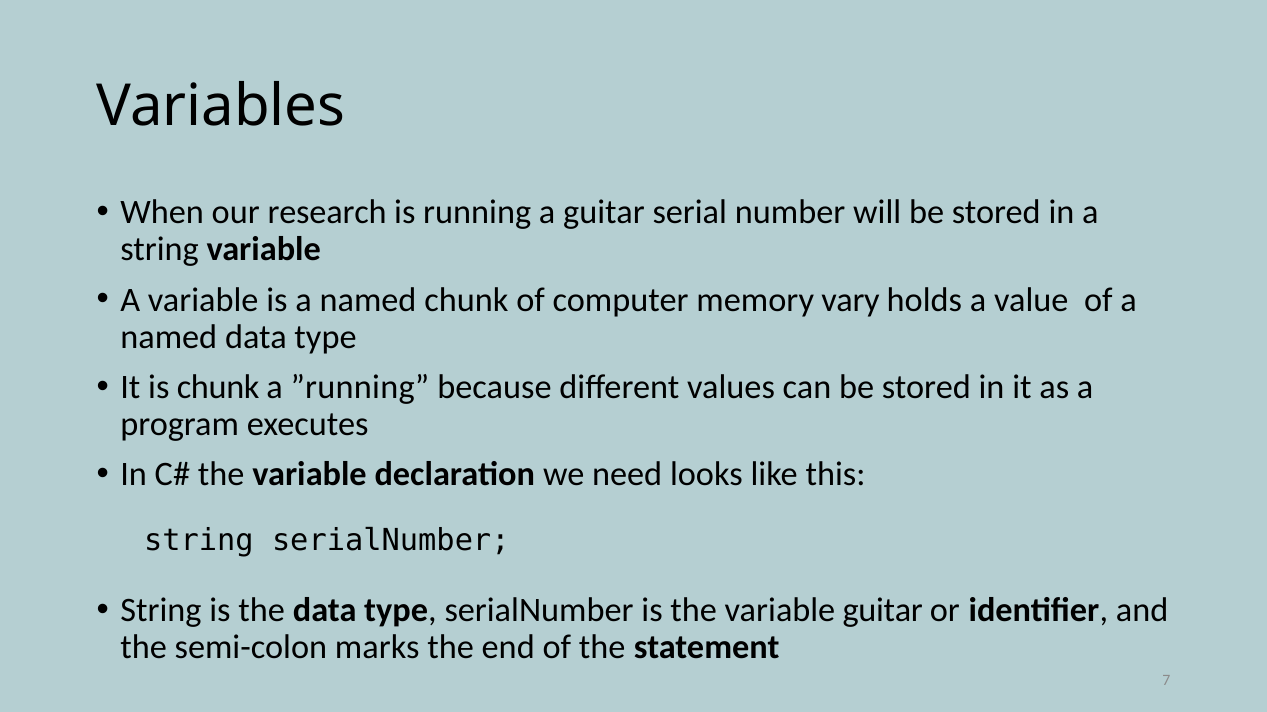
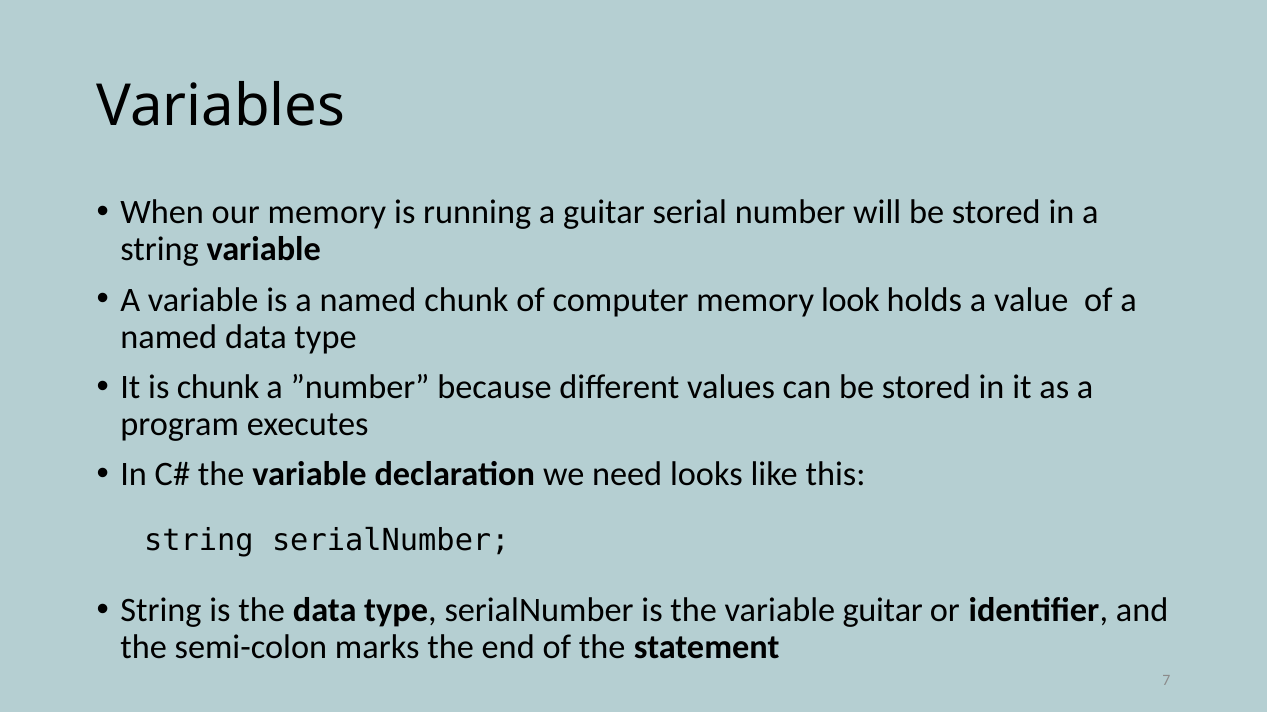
our research: research -> memory (327, 213)
vary: vary -> look (850, 300)
”running: ”running -> ”number (360, 387)
